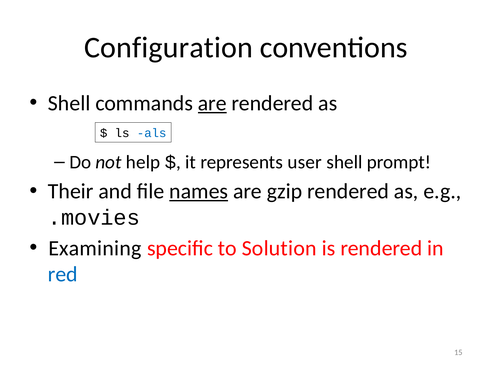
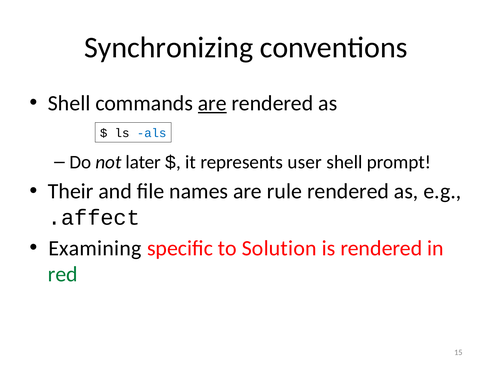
Configuration: Configuration -> Synchronizing (169, 48)
help: help -> later (143, 162)
names underline: present -> none (199, 191)
gzip: gzip -> rule (284, 191)
.movies: .movies -> .affect (94, 218)
red colour: blue -> green (63, 274)
